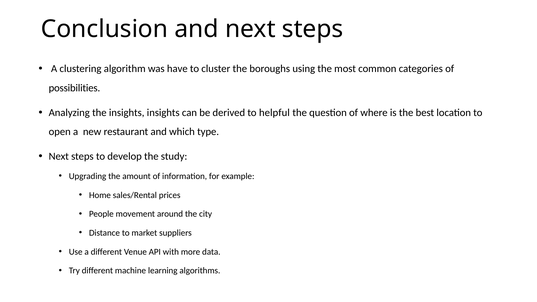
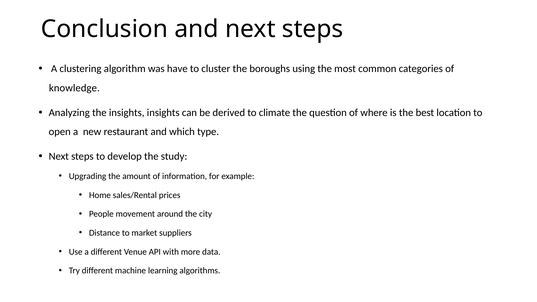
possibilities: possibilities -> knowledge (74, 88)
helpful: helpful -> climate (275, 113)
